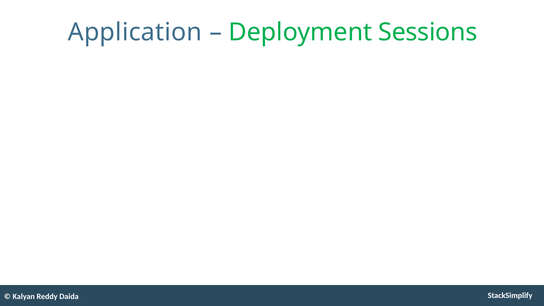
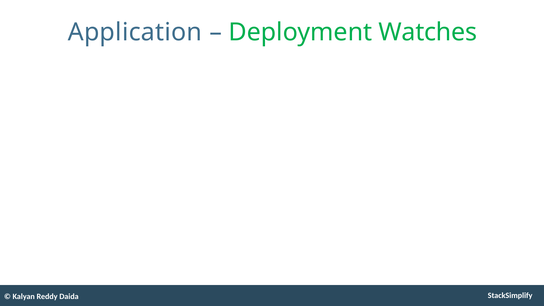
Sessions: Sessions -> Watches (428, 32)
